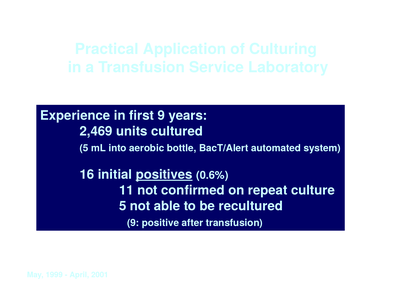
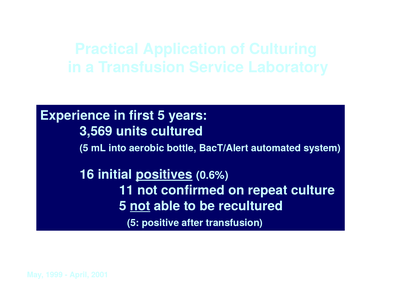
first 9: 9 -> 5 (161, 116)
2,469: 2,469 -> 3,569 (96, 132)
not underline: none -> present (140, 206)
9: 9 -> 5 (133, 223)
